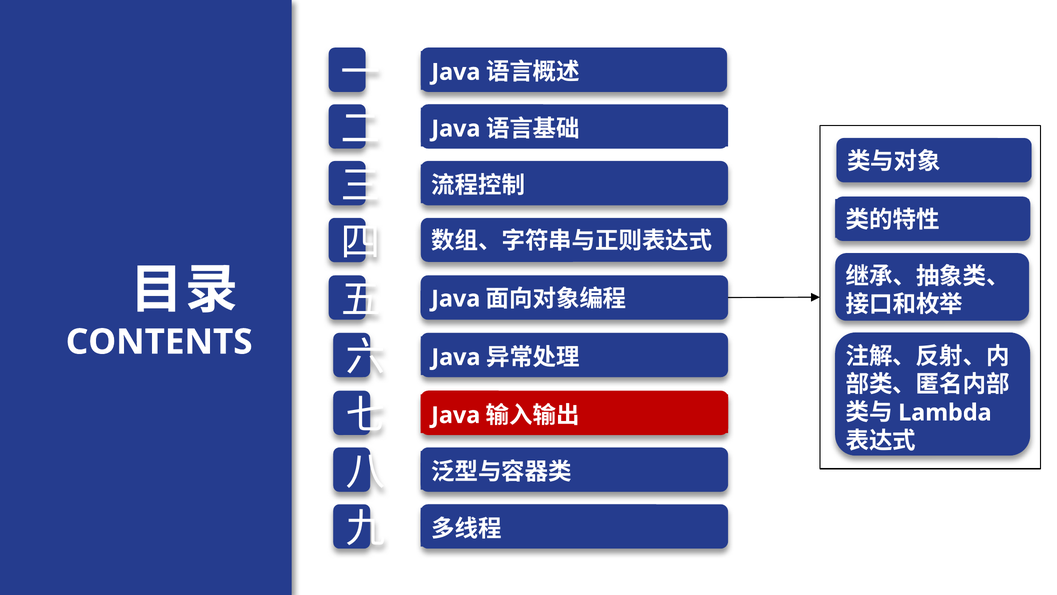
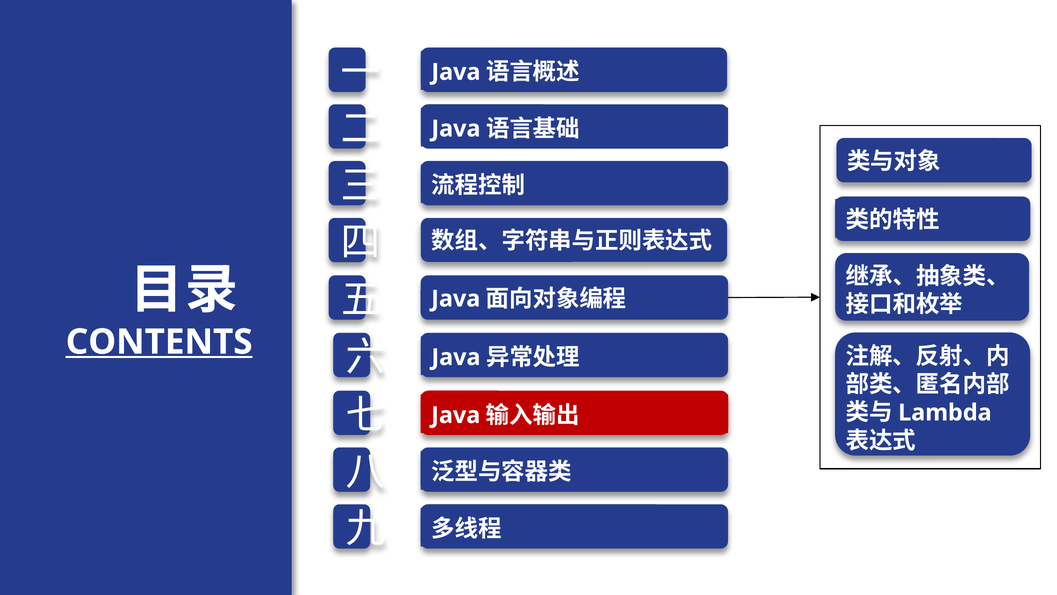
CONTENTS underline: none -> present (159, 342)
